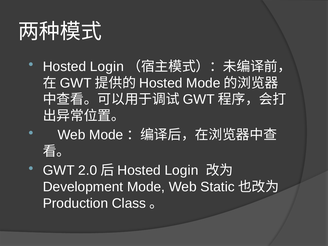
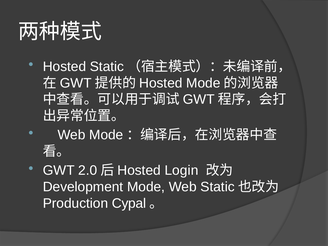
Login: Login -> Static (107, 67)
Class: Class -> Cypal (129, 203)
